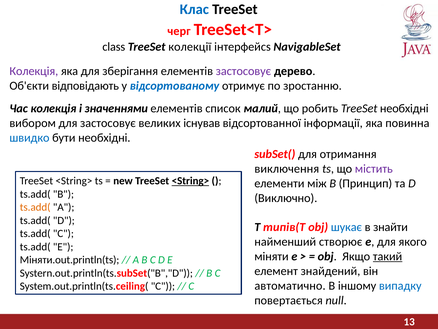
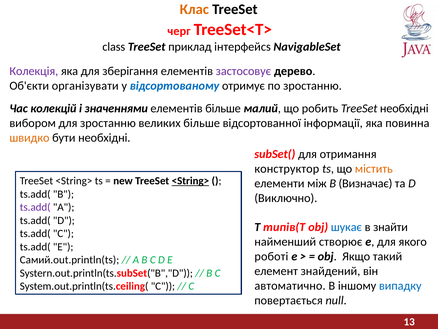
Клас colour: blue -> orange (194, 9)
колекції: колекції -> приклад (190, 47)
відповідають: відповідають -> організувати (85, 86)
Час колекція: колекція -> колекцій (53, 108)
елементів список: список -> більше (223, 108)
для застосовує: застосовує -> зростанню (108, 123)
великих існував: існував -> більше (202, 123)
швидко colour: blue -> orange (29, 138)
виключення: виключення -> конструктор (287, 168)
містить colour: purple -> orange (374, 168)
Принцип: Принцип -> Визначає (365, 183)
ts.add( colour: orange -> purple (35, 207)
міняти: міняти -> роботі (271, 256)
такий underline: present -> none (388, 256)
Міняти.out.println(ts: Міняти.out.println(ts -> Самий.out.println(ts (69, 260)
